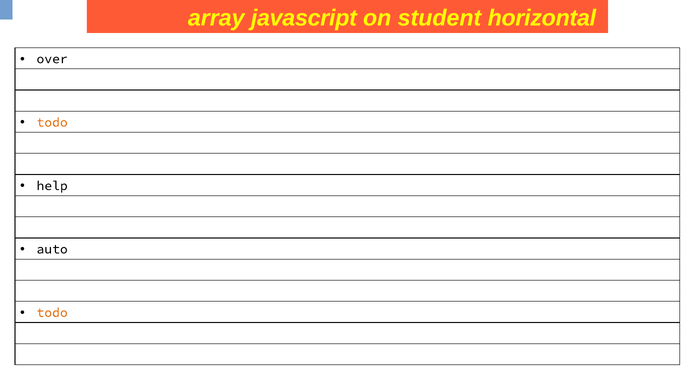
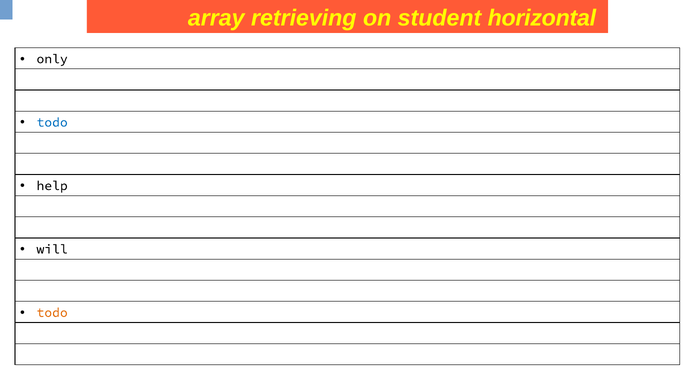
javascript: javascript -> retrieving (304, 18)
over: over -> only (52, 59)
todo colour: orange -> blue (52, 122)
auto: auto -> will (52, 249)
